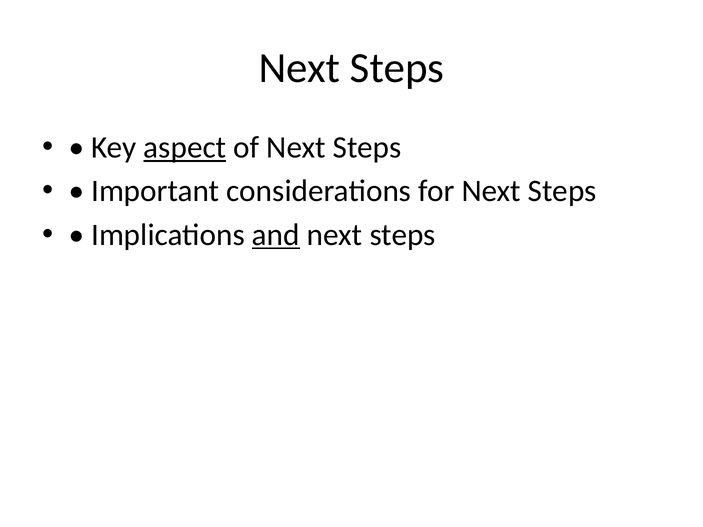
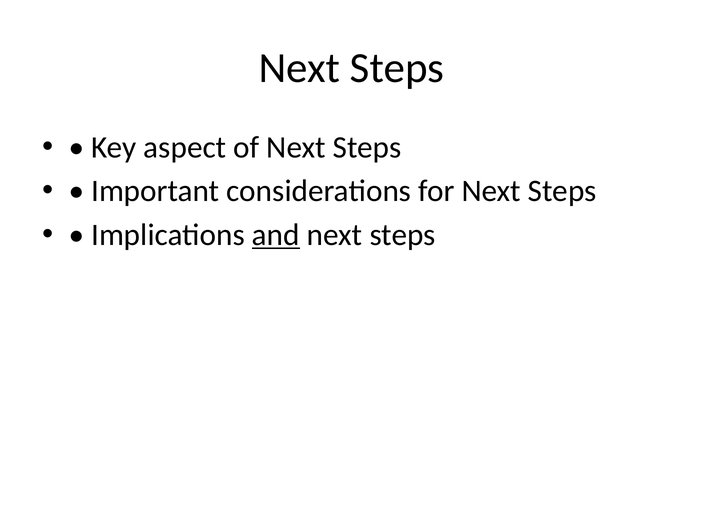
aspect underline: present -> none (185, 147)
